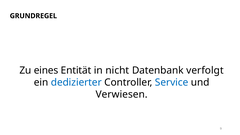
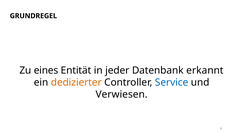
nicht: nicht -> jeder (117, 70)
verfolgt: verfolgt -> erkannt (205, 70)
dedizierter colour: blue -> orange (76, 82)
